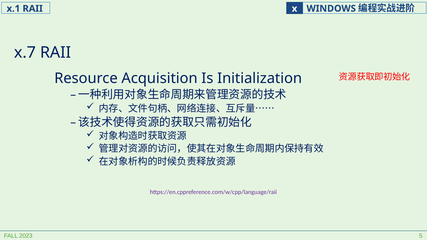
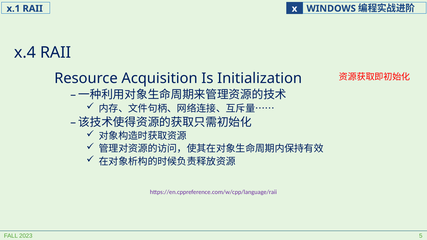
x.7: x.7 -> x.4 (25, 53)
